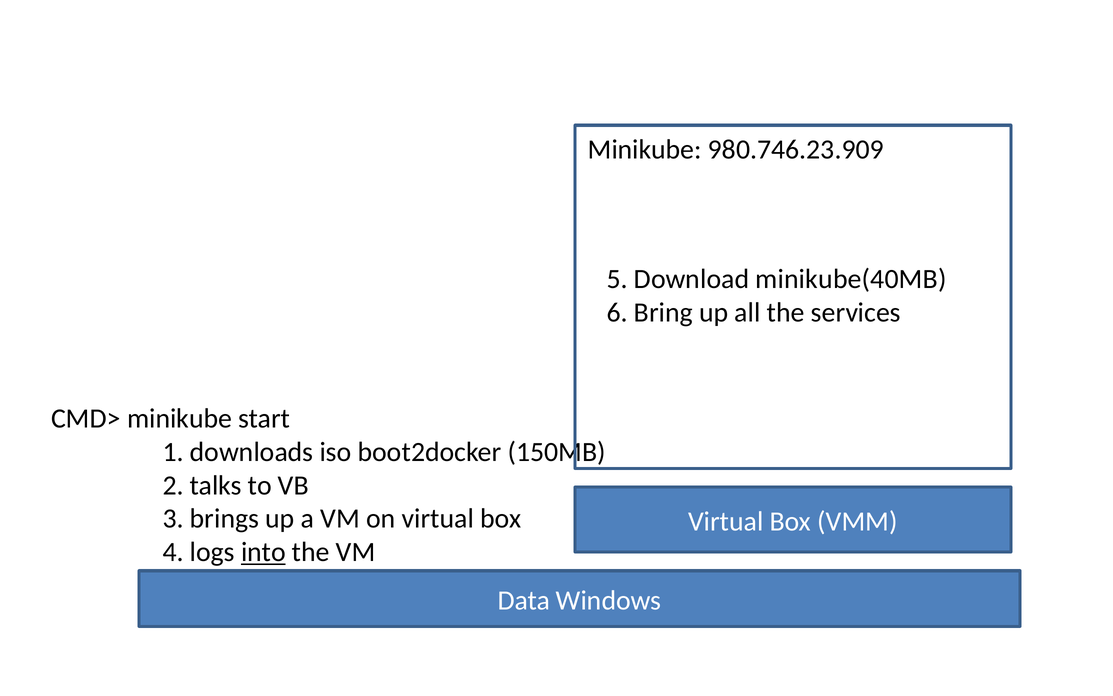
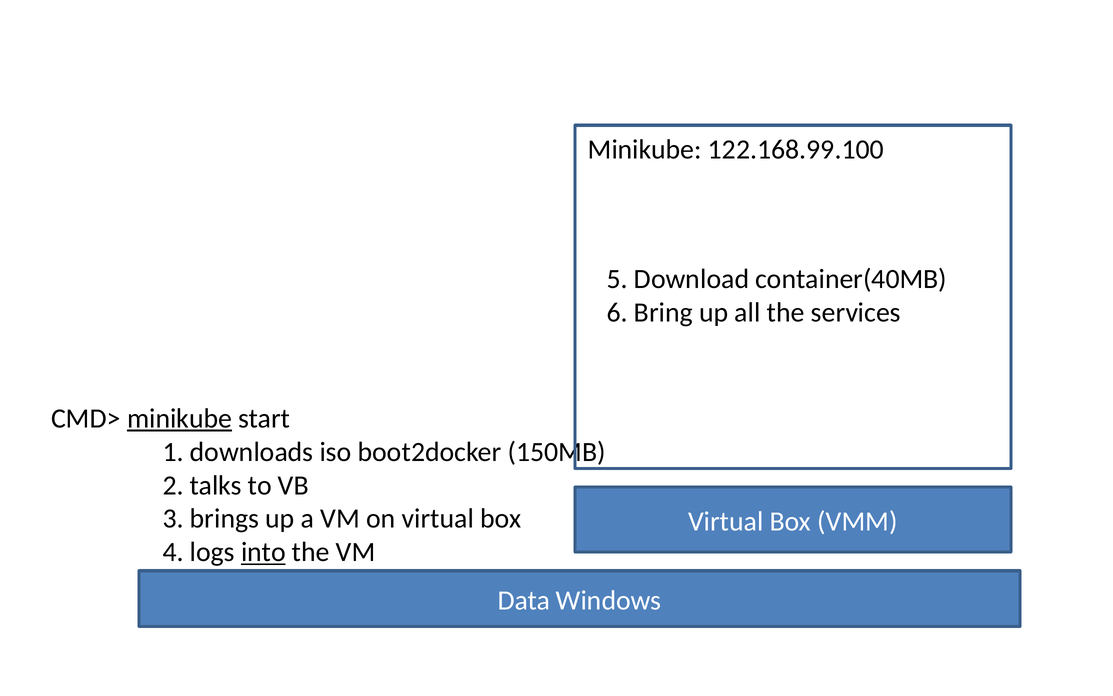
980.746.23.909: 980.746.23.909 -> 122.168.99.100 (796, 149)
minikube(40MB: minikube(40MB -> container(40MB (851, 279)
minikube underline: none -> present (180, 418)
